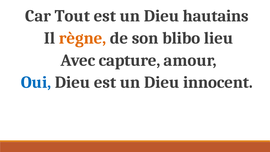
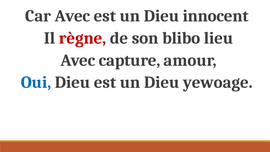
Car Tout: Tout -> Avec (72, 16)
hautains: hautains -> innocent (216, 16)
règne colour: orange -> red (83, 38)
innocent: innocent -> yewoage (218, 82)
